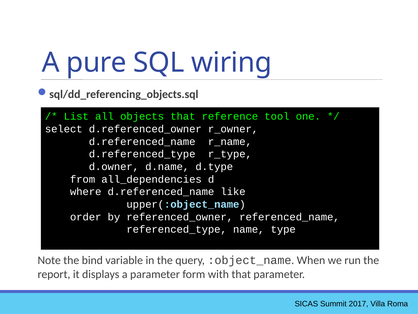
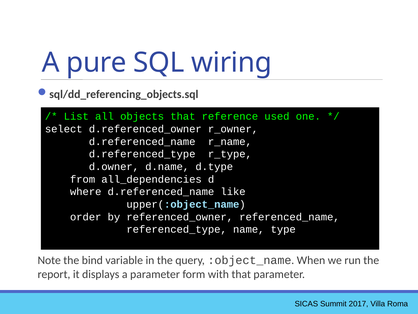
tool: tool -> used (277, 116)
